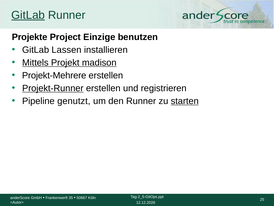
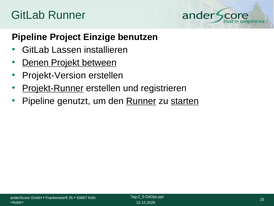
GitLab underline: present -> none (28, 15)
Projekte: Projekte -> Pipeline (30, 37)
Mittels: Mittels -> Denen (35, 62)
madison: madison -> between (99, 62)
Projekt-Mehrere: Projekt-Mehrere -> Projekt-Version (54, 75)
Runner underline: none -> present (141, 101)
